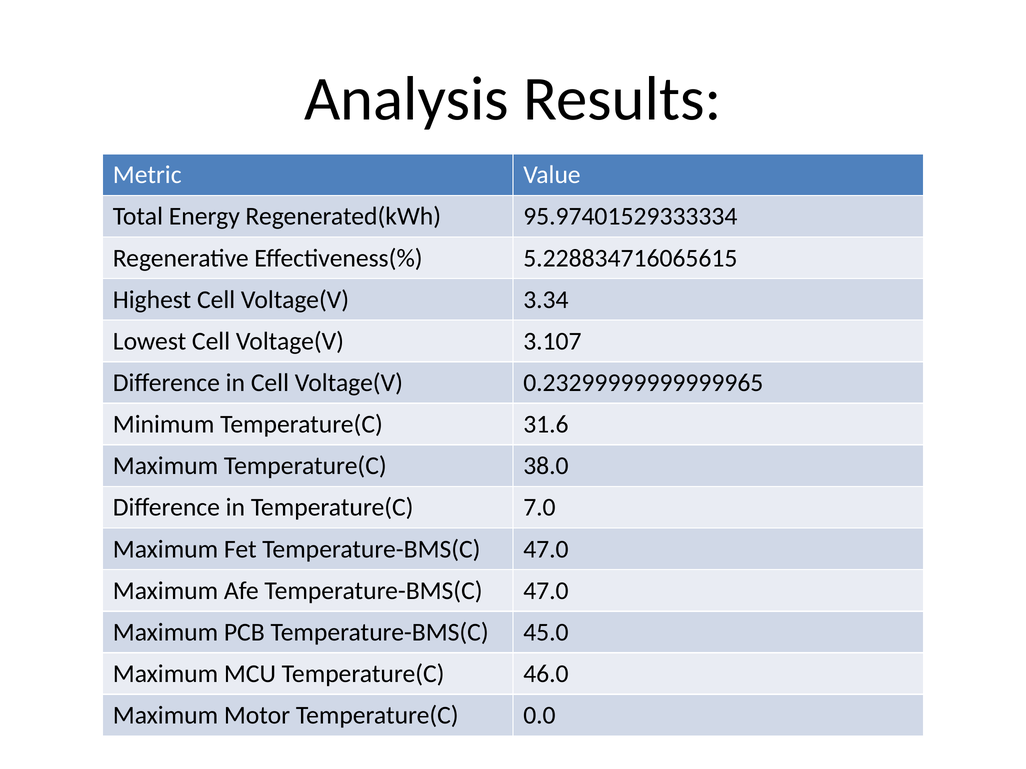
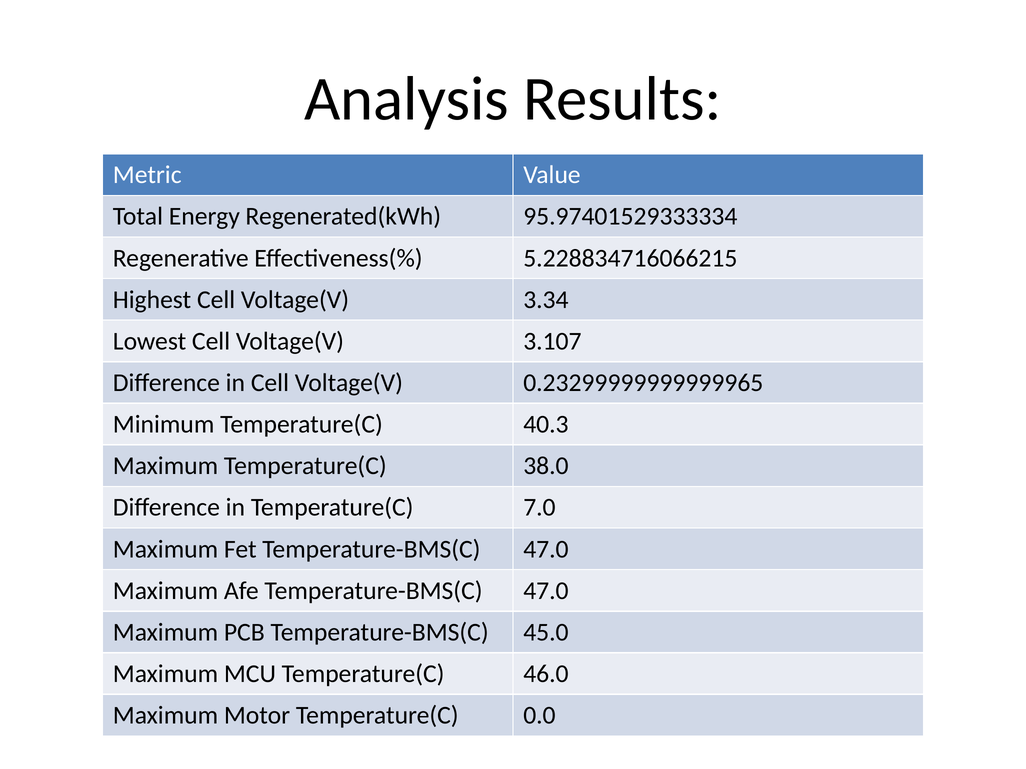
5.228834716065615: 5.228834716065615 -> 5.228834716066215 (630, 258)
31.6: 31.6 -> 40.3 (546, 425)
